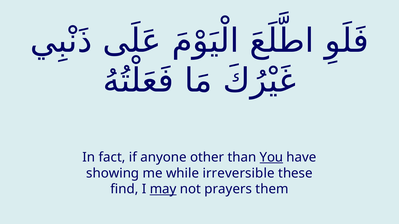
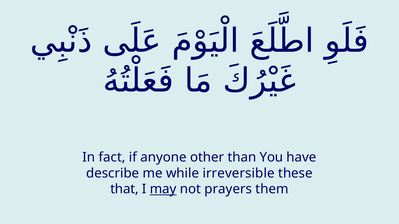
You underline: present -> none (271, 158)
showing: showing -> describe (113, 173)
find: find -> that (124, 189)
